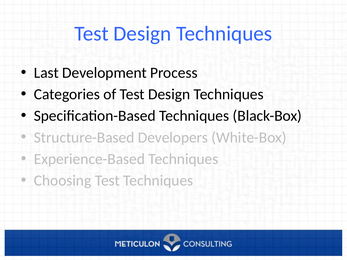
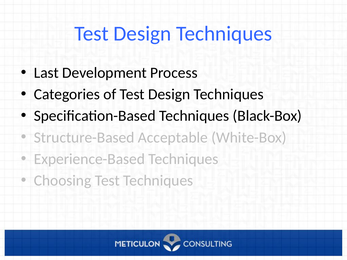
Developers: Developers -> Acceptable (173, 138)
